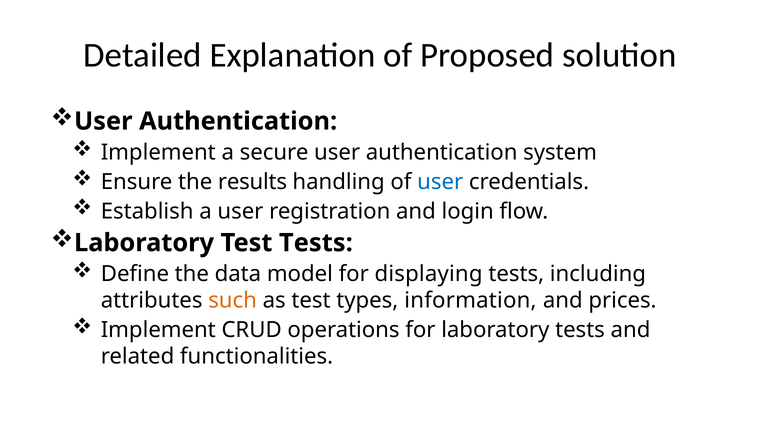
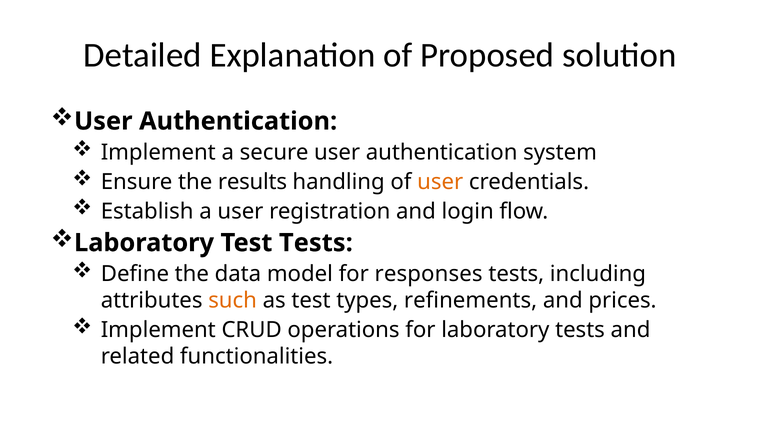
user colour: blue -> orange (440, 182)
displaying: displaying -> responses (429, 274)
information: information -> refinements (471, 301)
